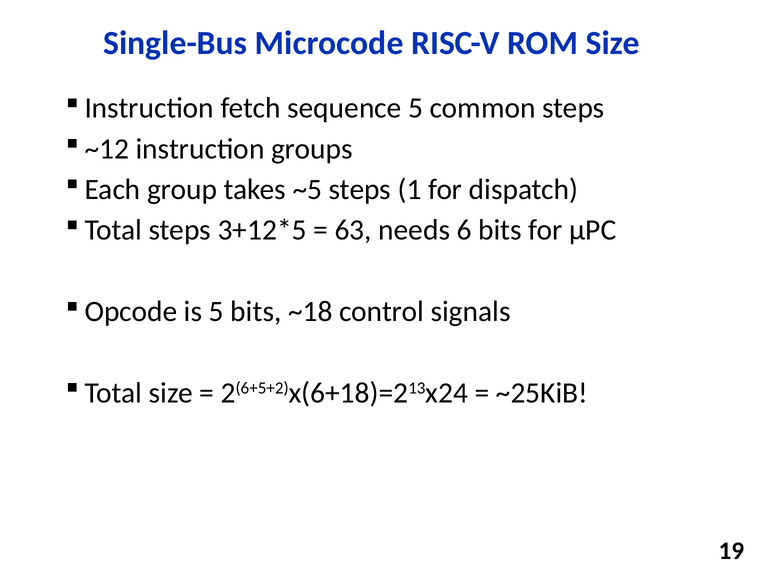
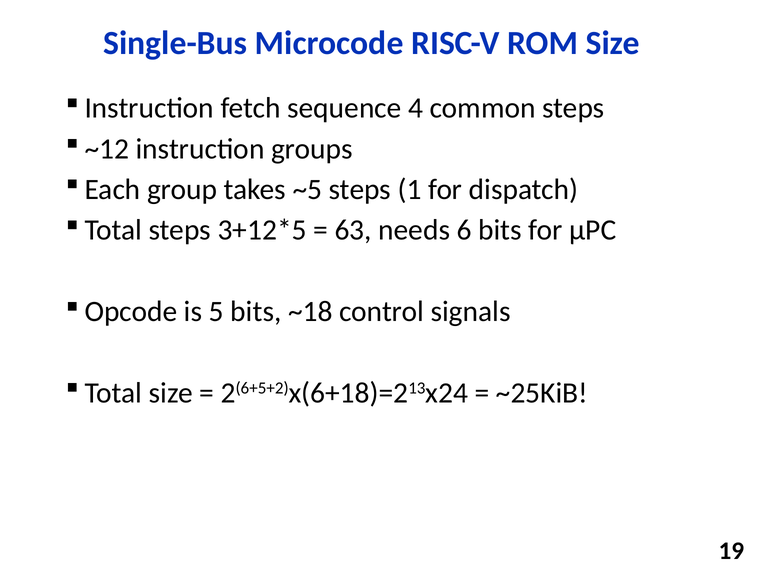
sequence 5: 5 -> 4 (416, 108)
